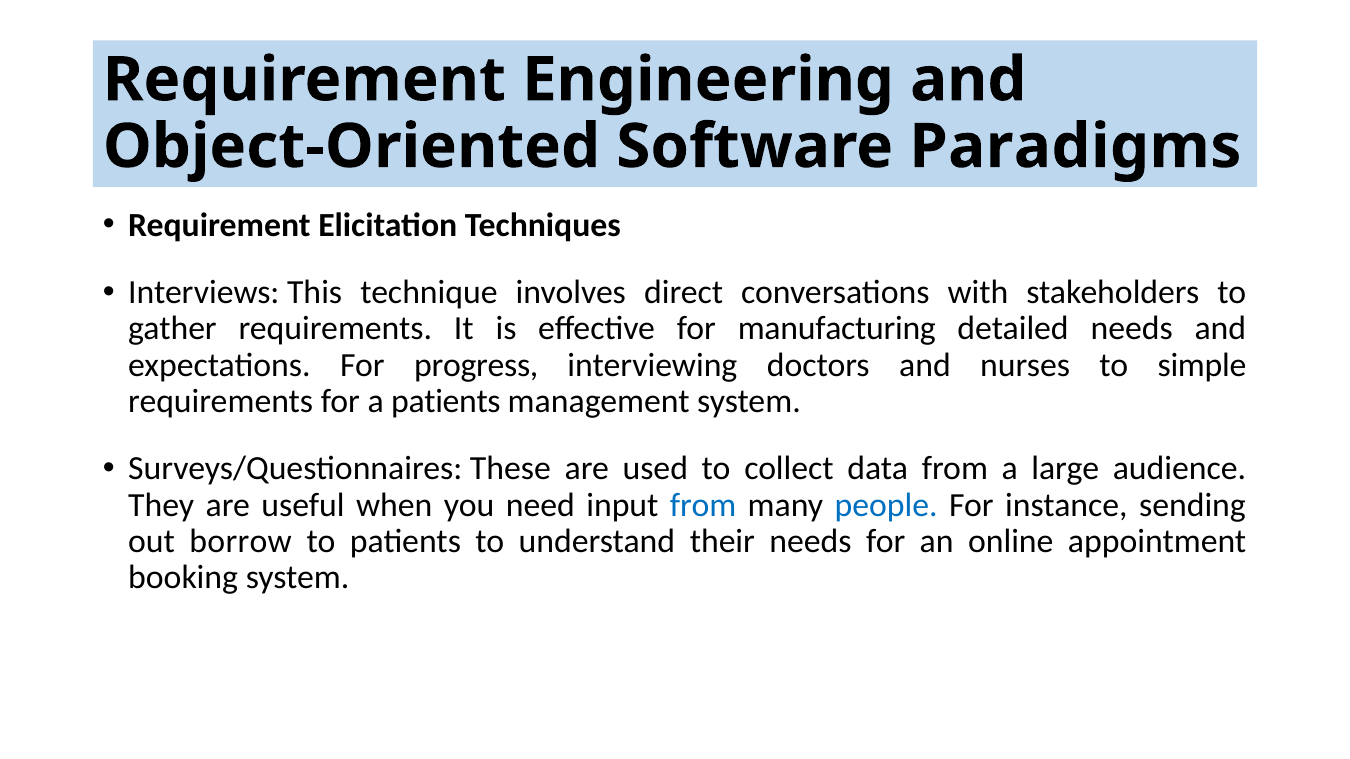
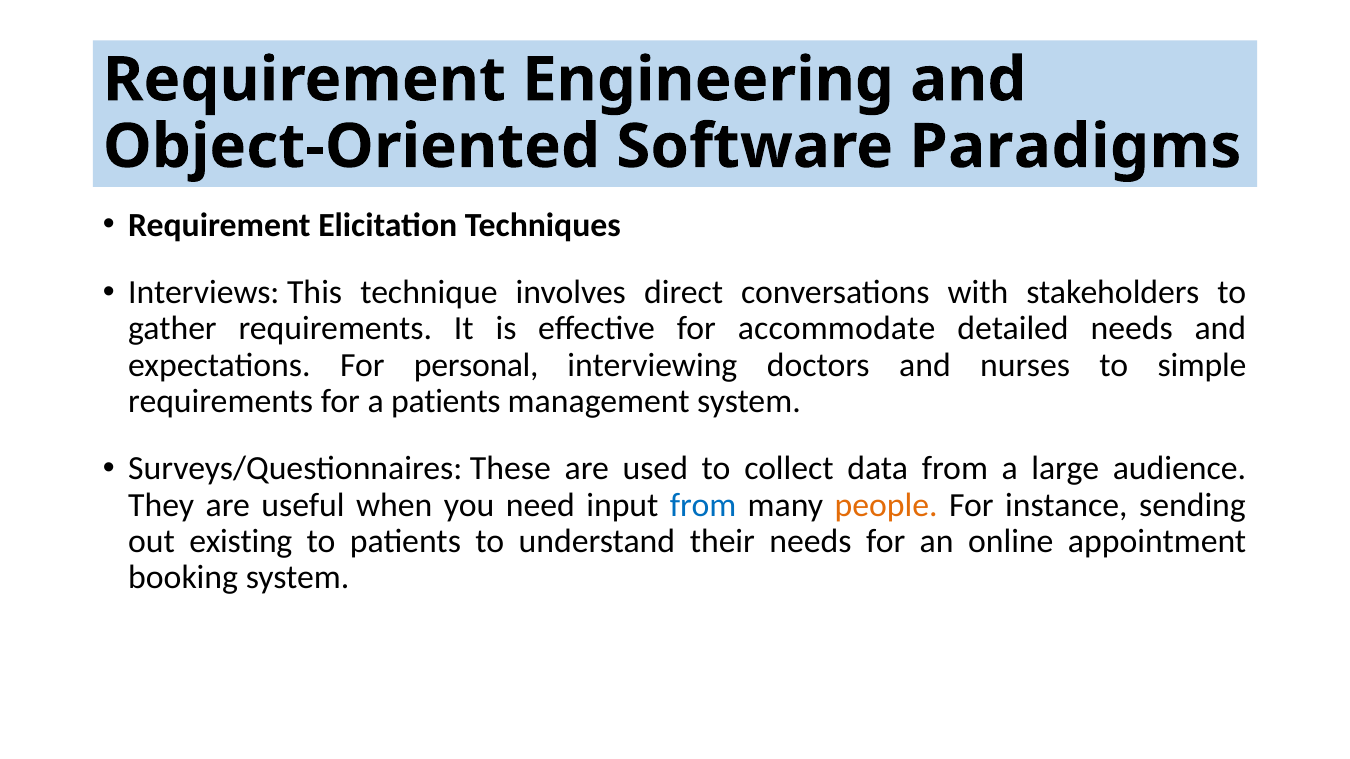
manufacturing: manufacturing -> accommodate (837, 329)
progress: progress -> personal (476, 365)
people colour: blue -> orange (886, 505)
borrow: borrow -> existing (241, 542)
